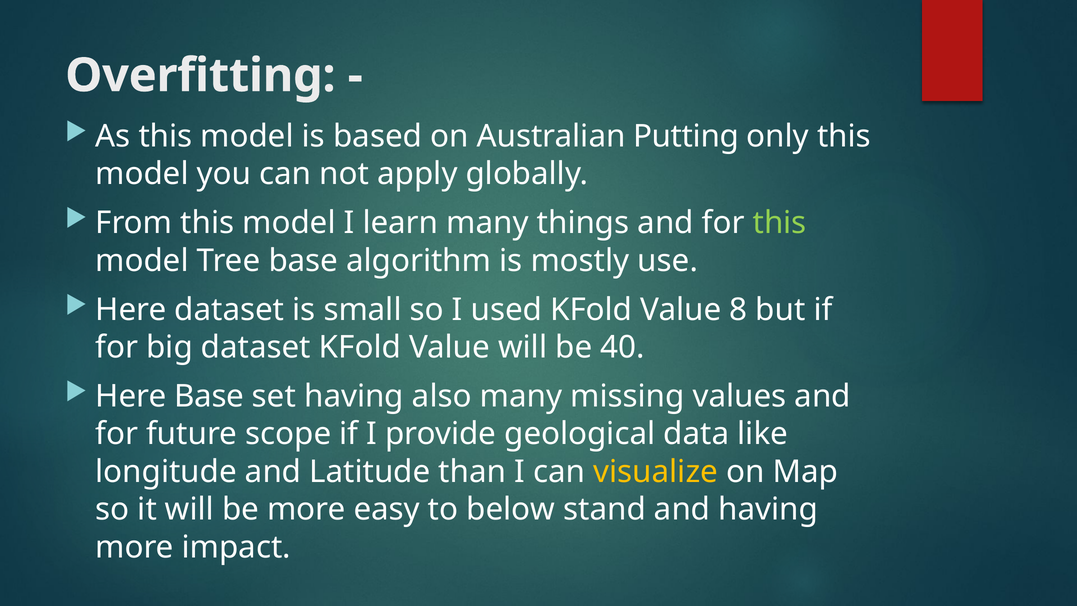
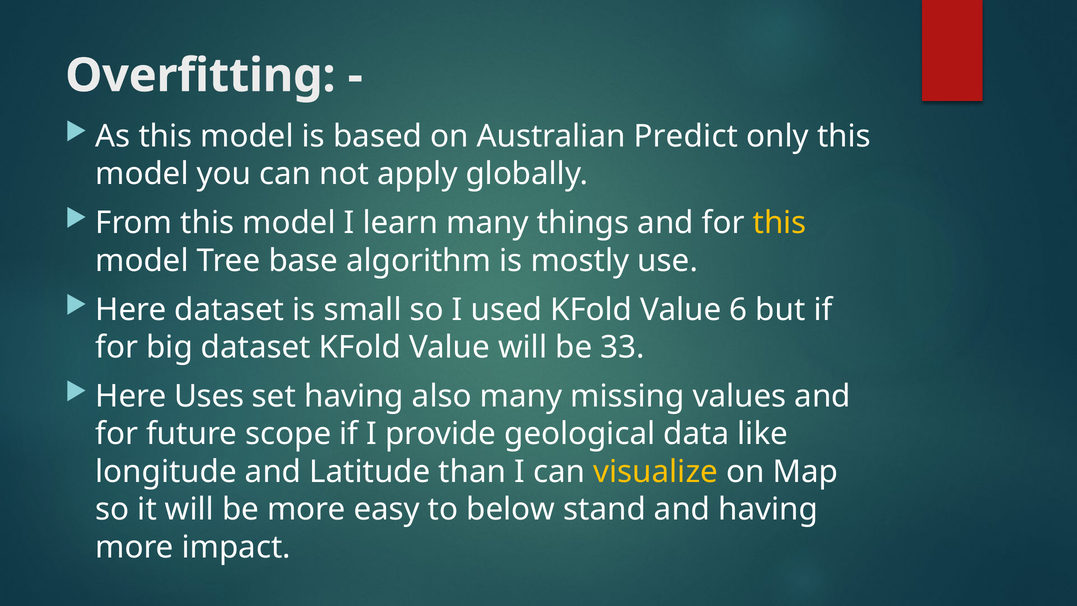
Putting: Putting -> Predict (686, 136)
this colour: light green -> yellow (780, 223)
8: 8 -> 6 (738, 310)
40: 40 -> 33 (623, 347)
Here Base: Base -> Uses (209, 396)
